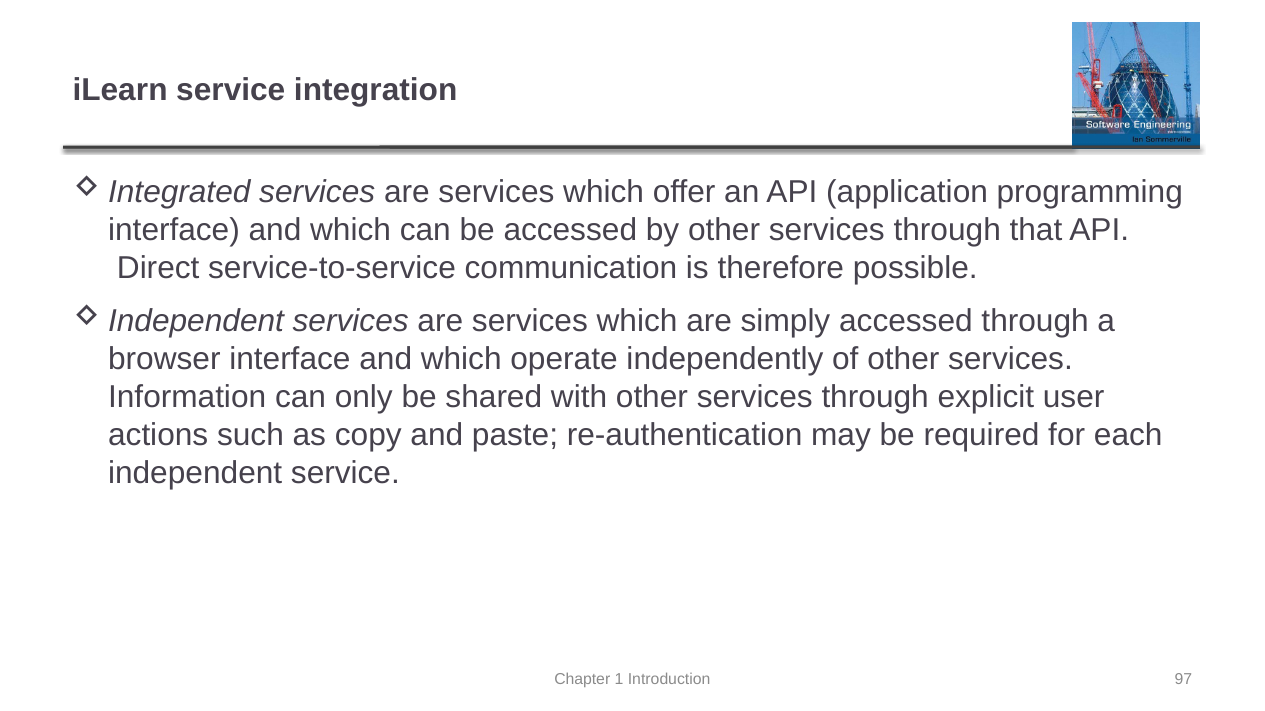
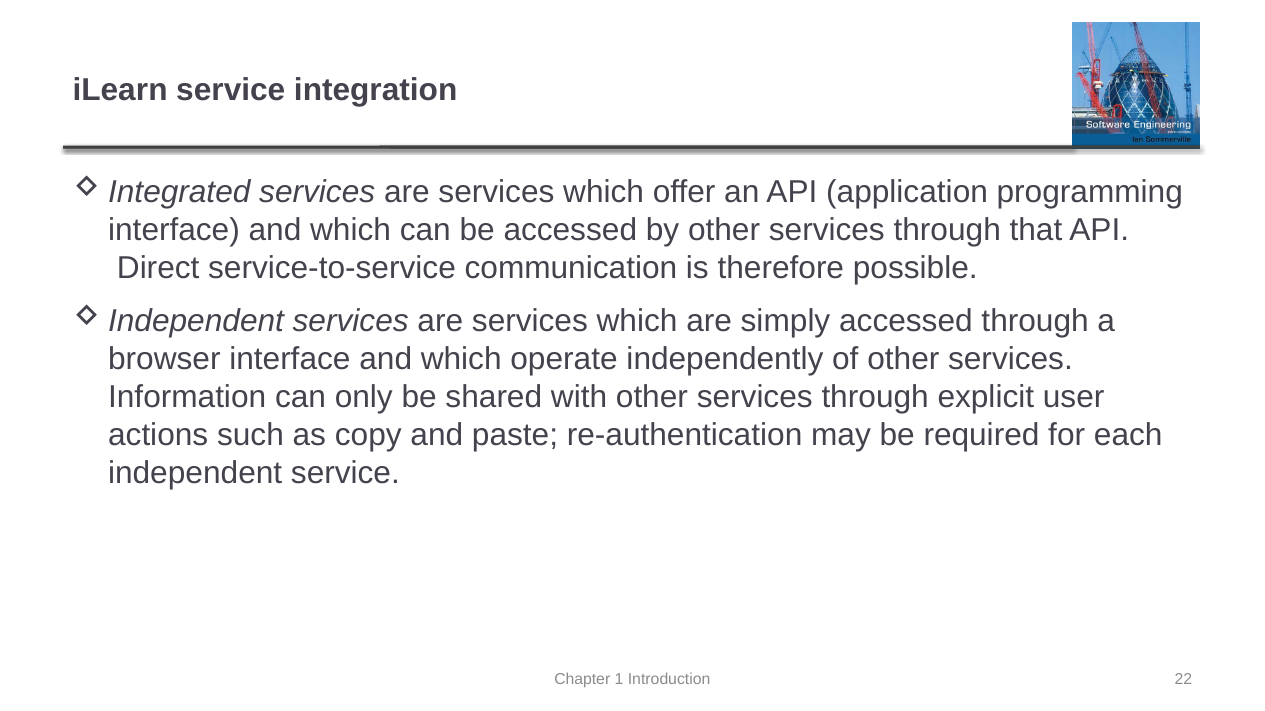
97: 97 -> 22 (1183, 680)
